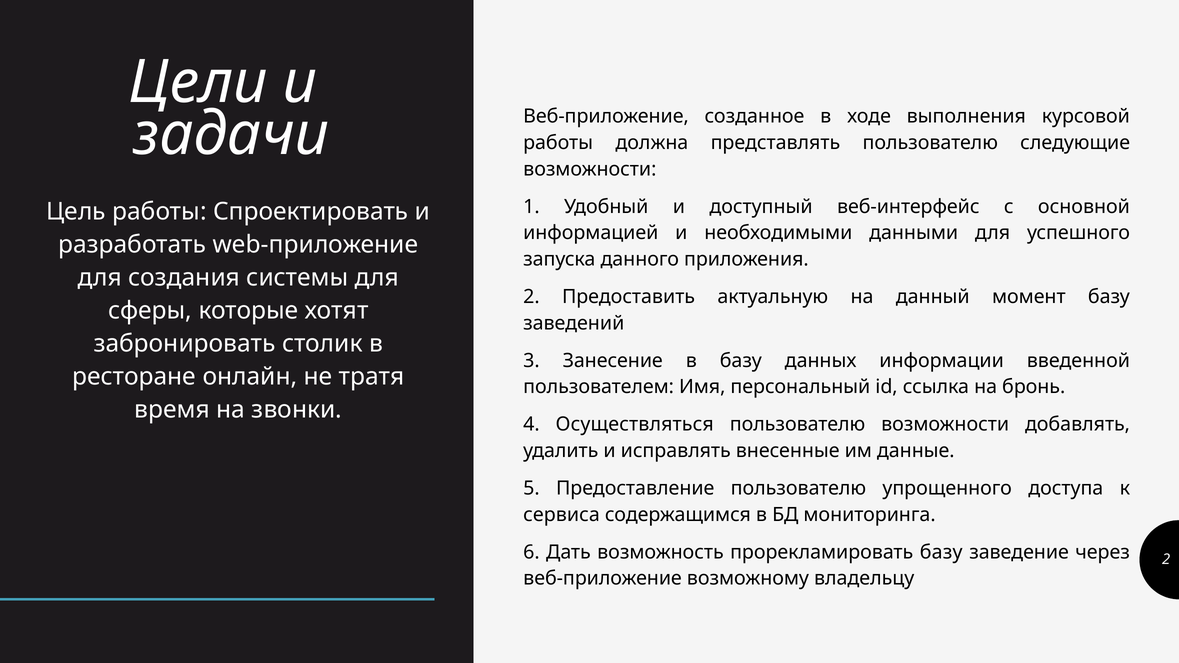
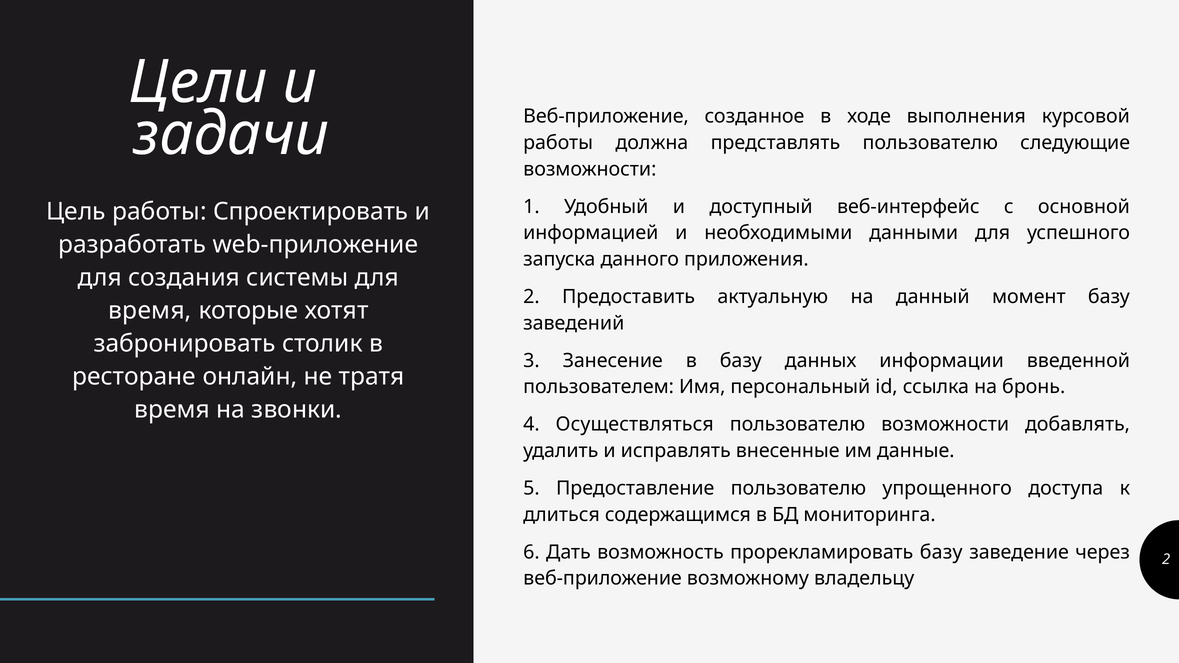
сферы: сферы -> время (150, 311)
сервиса: сервиса -> длиться (562, 515)
